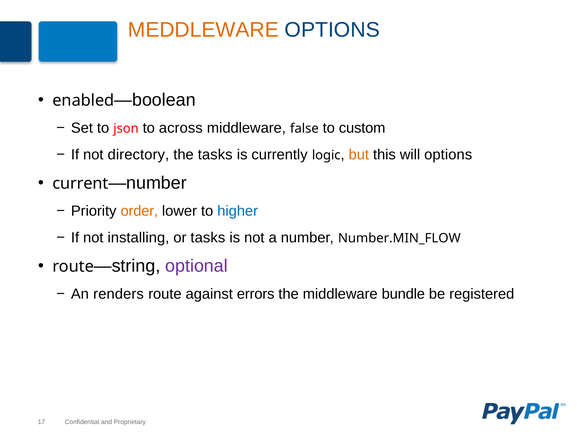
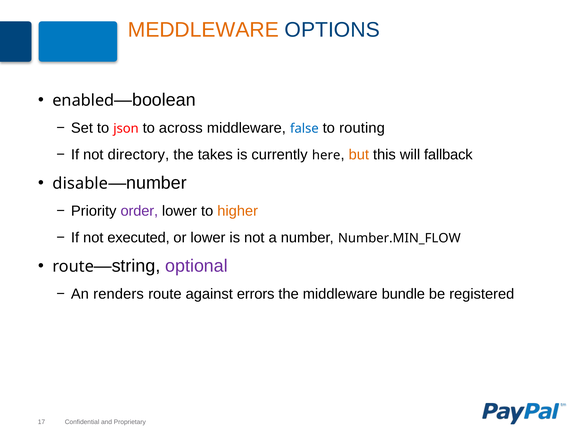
false colour: black -> blue (304, 129)
custom: custom -> routing (362, 128)
the tasks: tasks -> takes (215, 155)
logic: logic -> here (326, 155)
will options: options -> fallback (448, 155)
current: current -> disable (80, 184)
order colour: orange -> purple (139, 211)
higher colour: blue -> orange (238, 211)
installing: installing -> executed (139, 238)
or tasks: tasks -> lower (208, 238)
